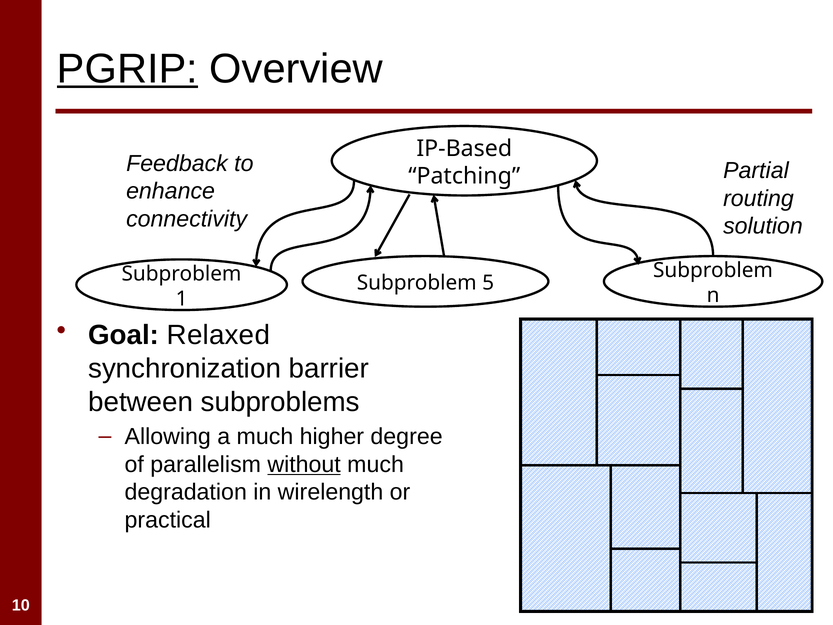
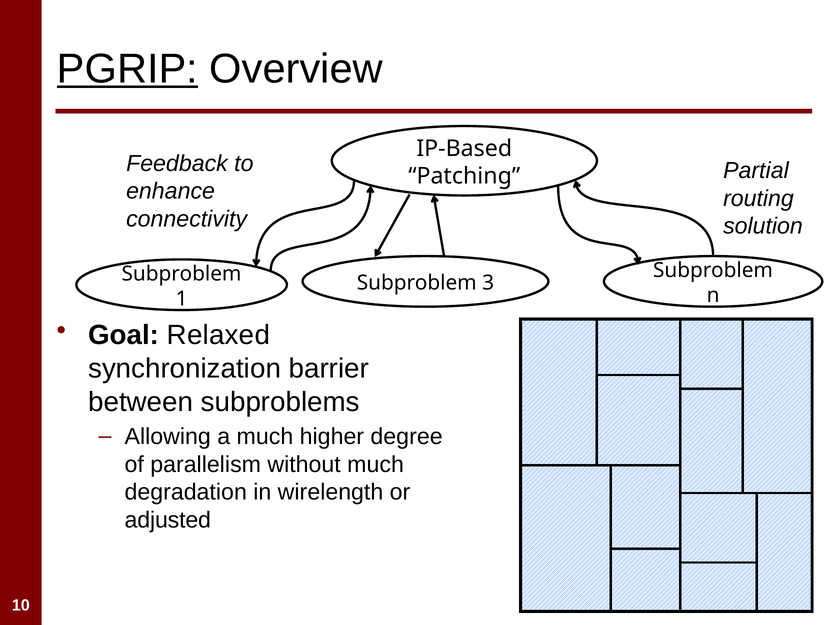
5: 5 -> 3 (488, 283)
without underline: present -> none (304, 464)
practical: practical -> adjusted (168, 520)
